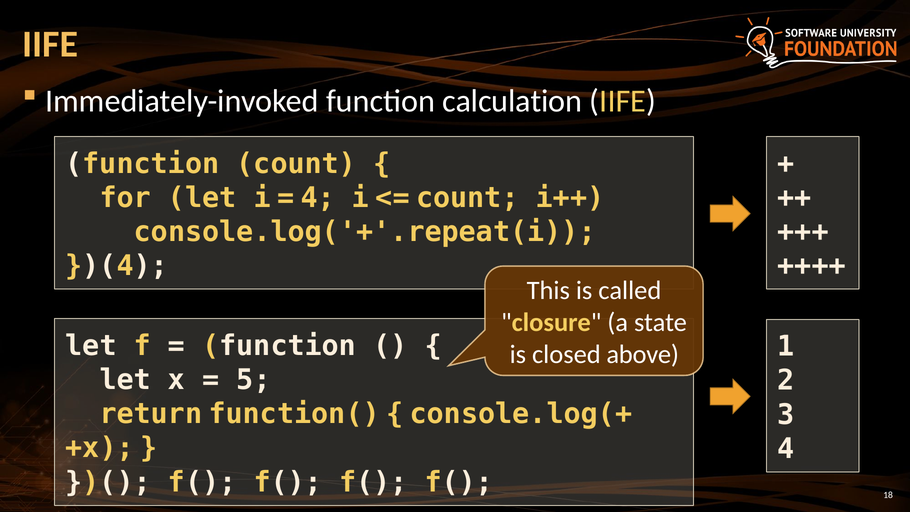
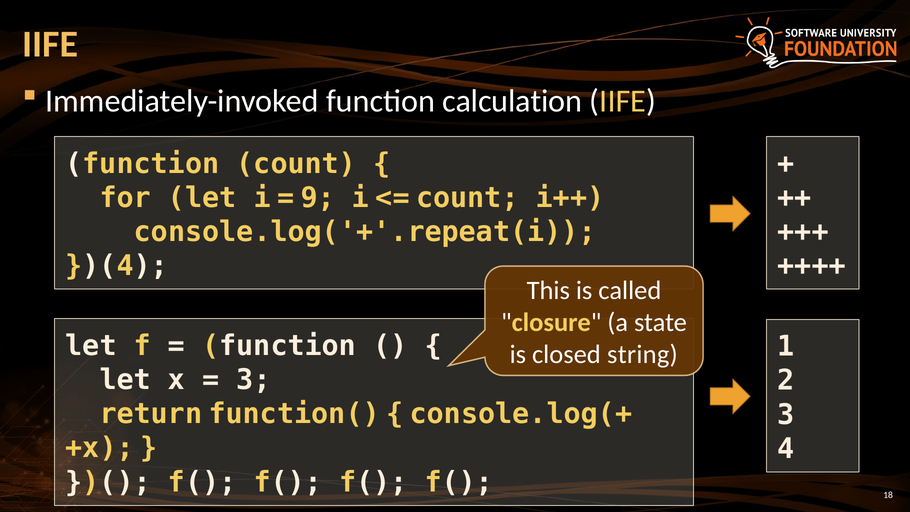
4: 4 -> 9 (318, 198)
above: above -> string (642, 354)
5: 5 -> 3 (254, 380)
